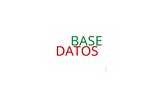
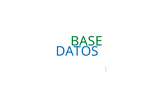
DATOS colour: red -> blue (77, 51)
